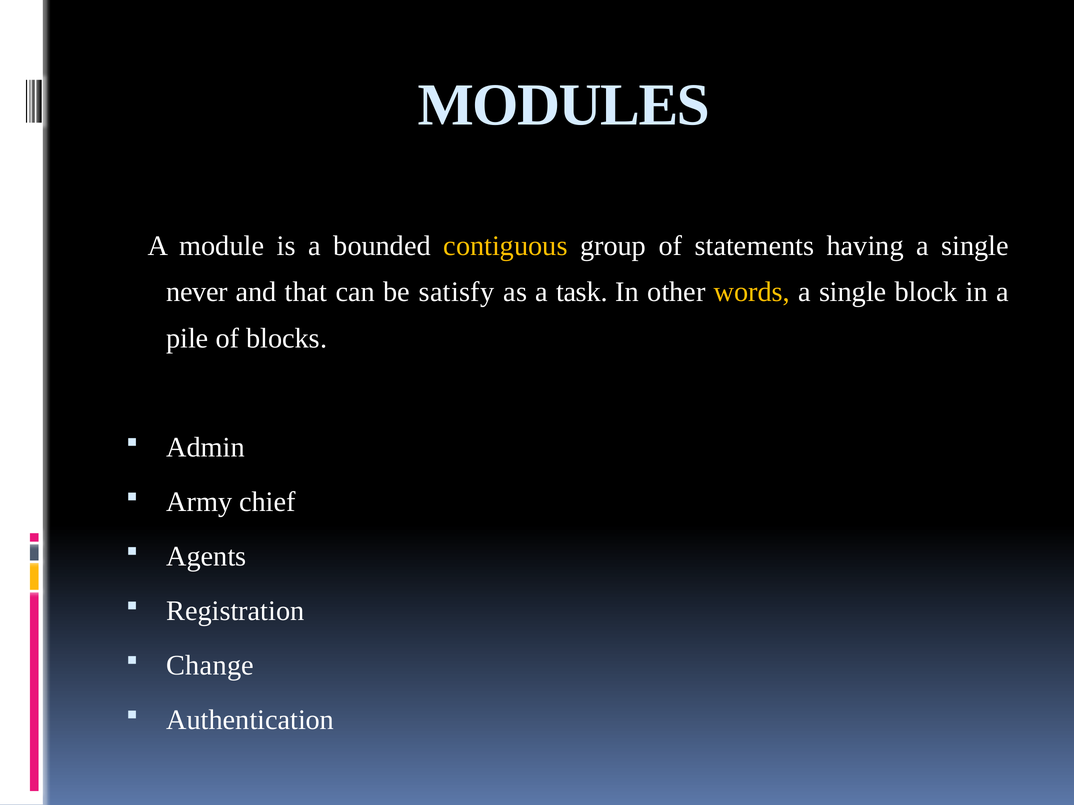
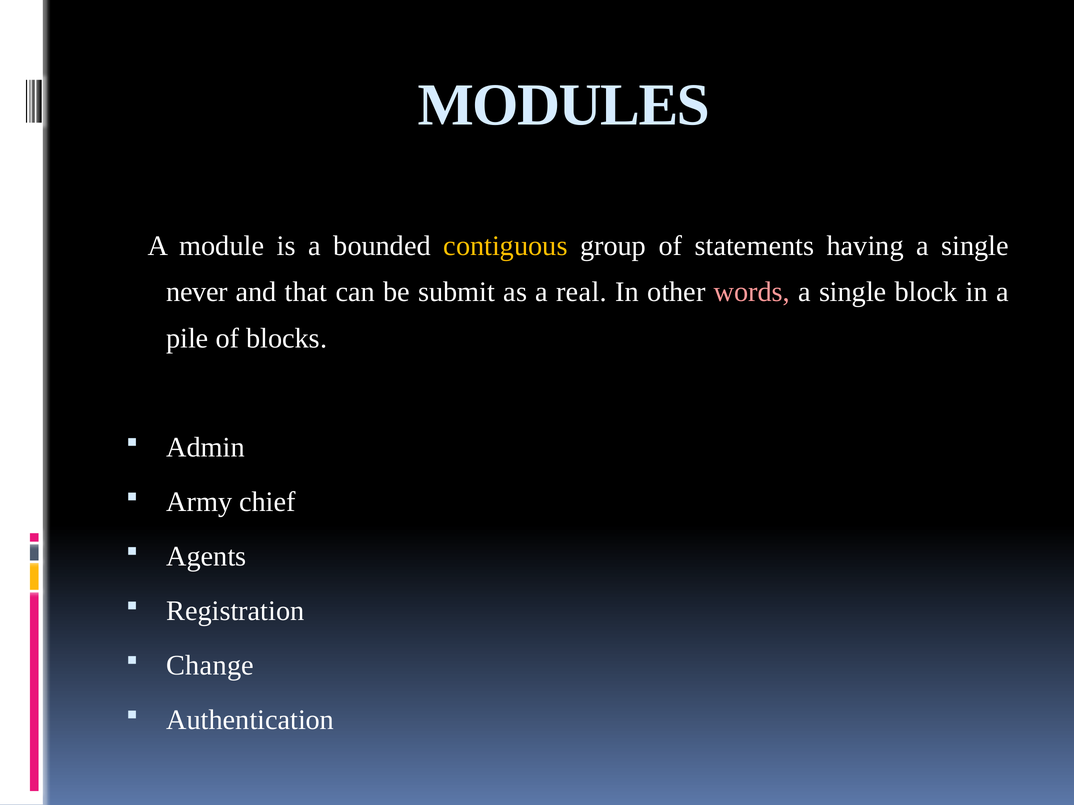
satisfy: satisfy -> submit (457, 292)
task: task -> real (582, 292)
words colour: yellow -> pink (752, 292)
